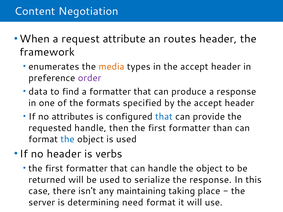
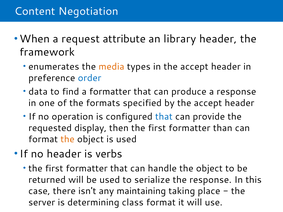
routes: routes -> library (180, 39)
order colour: purple -> blue (90, 78)
attributes: attributes -> operation (73, 117)
requested handle: handle -> display (91, 128)
the colour: blue -> orange (68, 139)
need: need -> class (133, 203)
